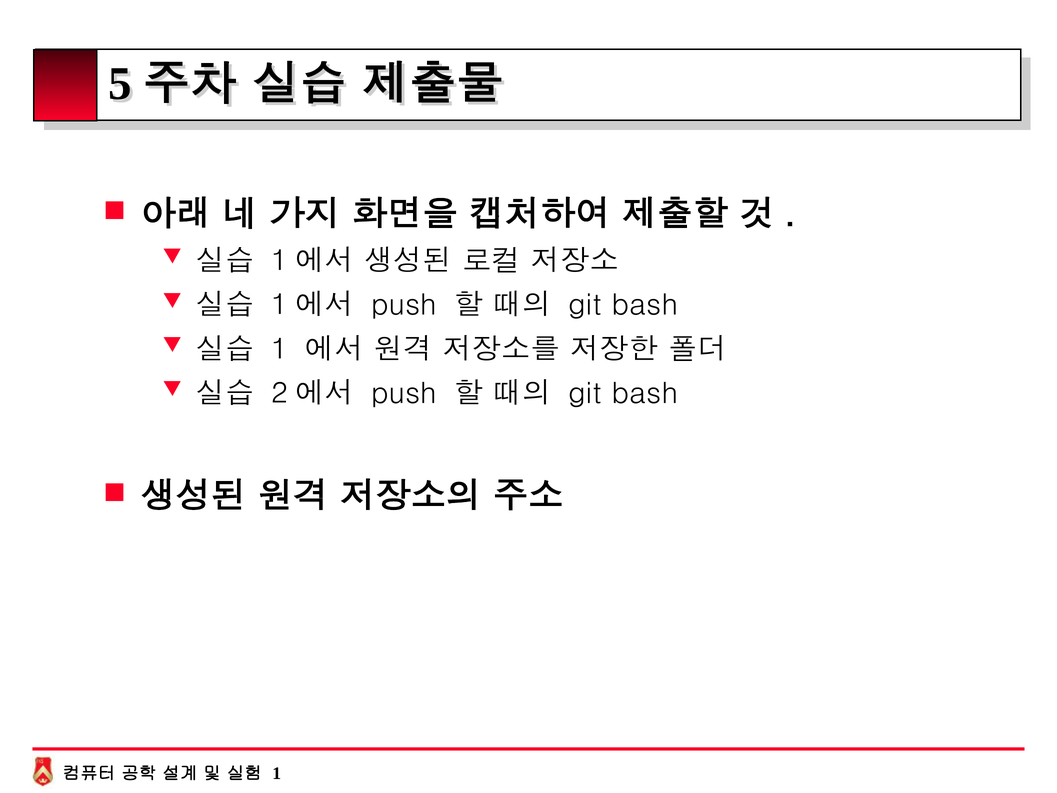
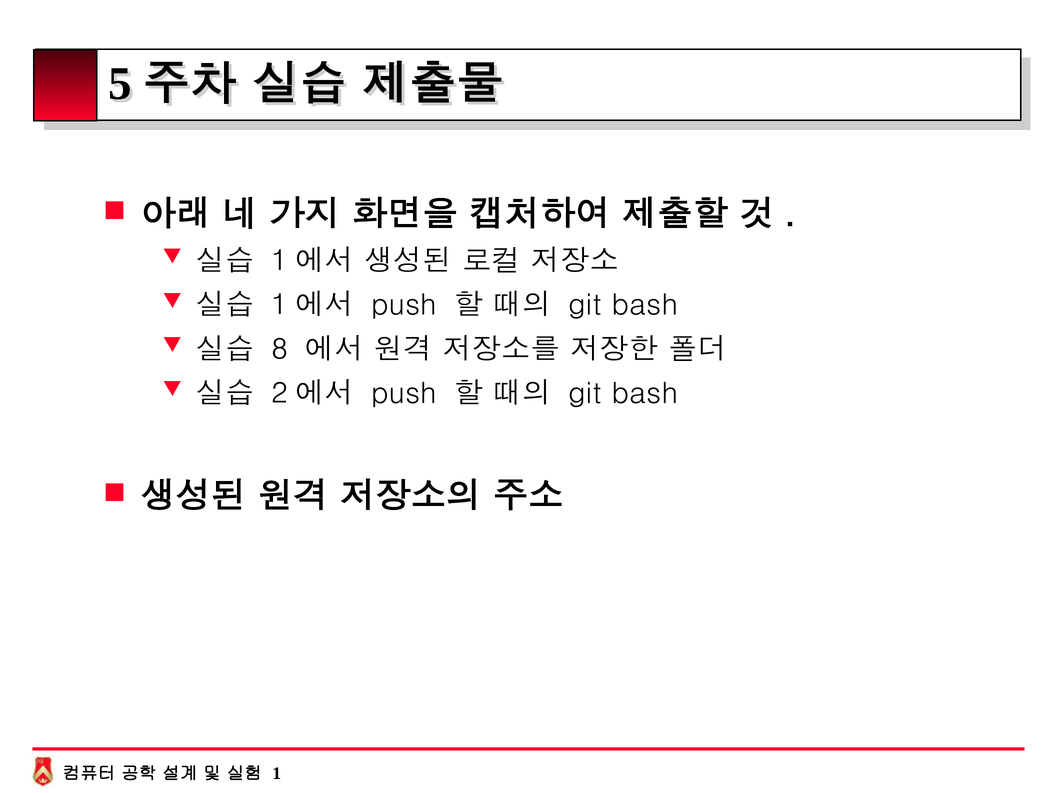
1: 1 -> 8 (280, 349)
